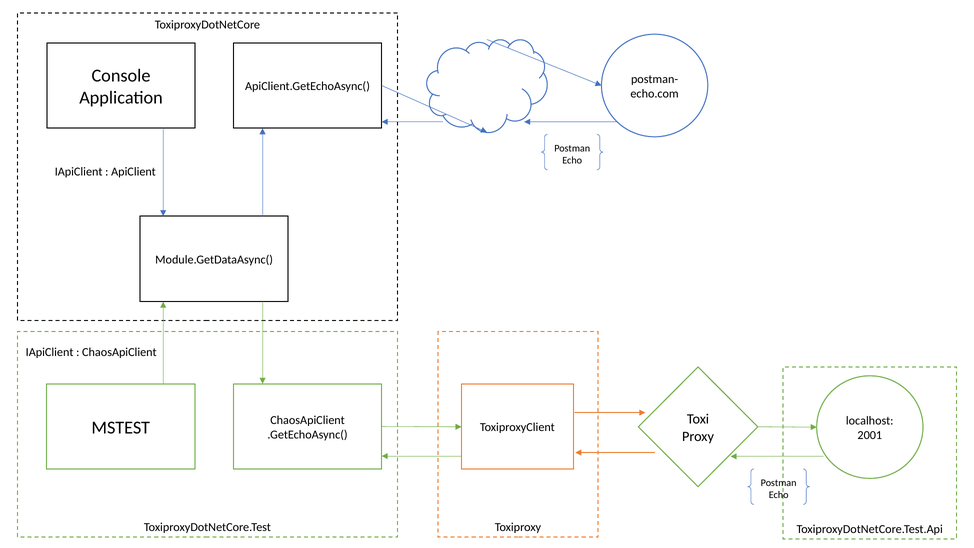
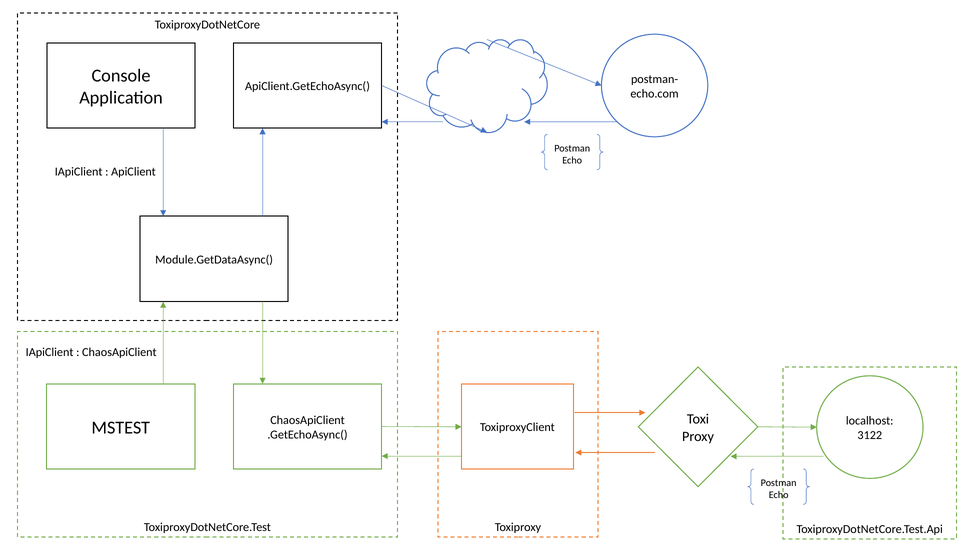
2001: 2001 -> 3122 (870, 435)
